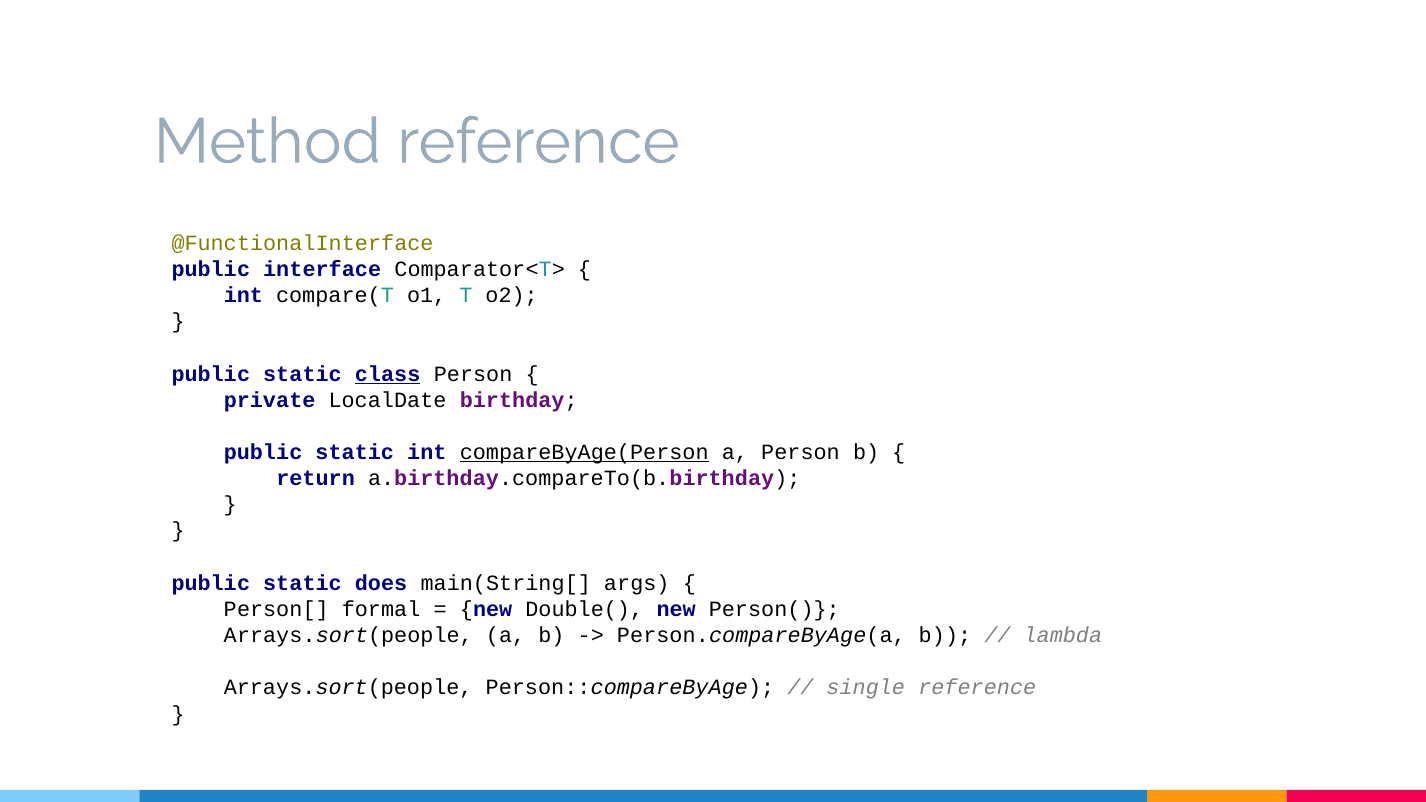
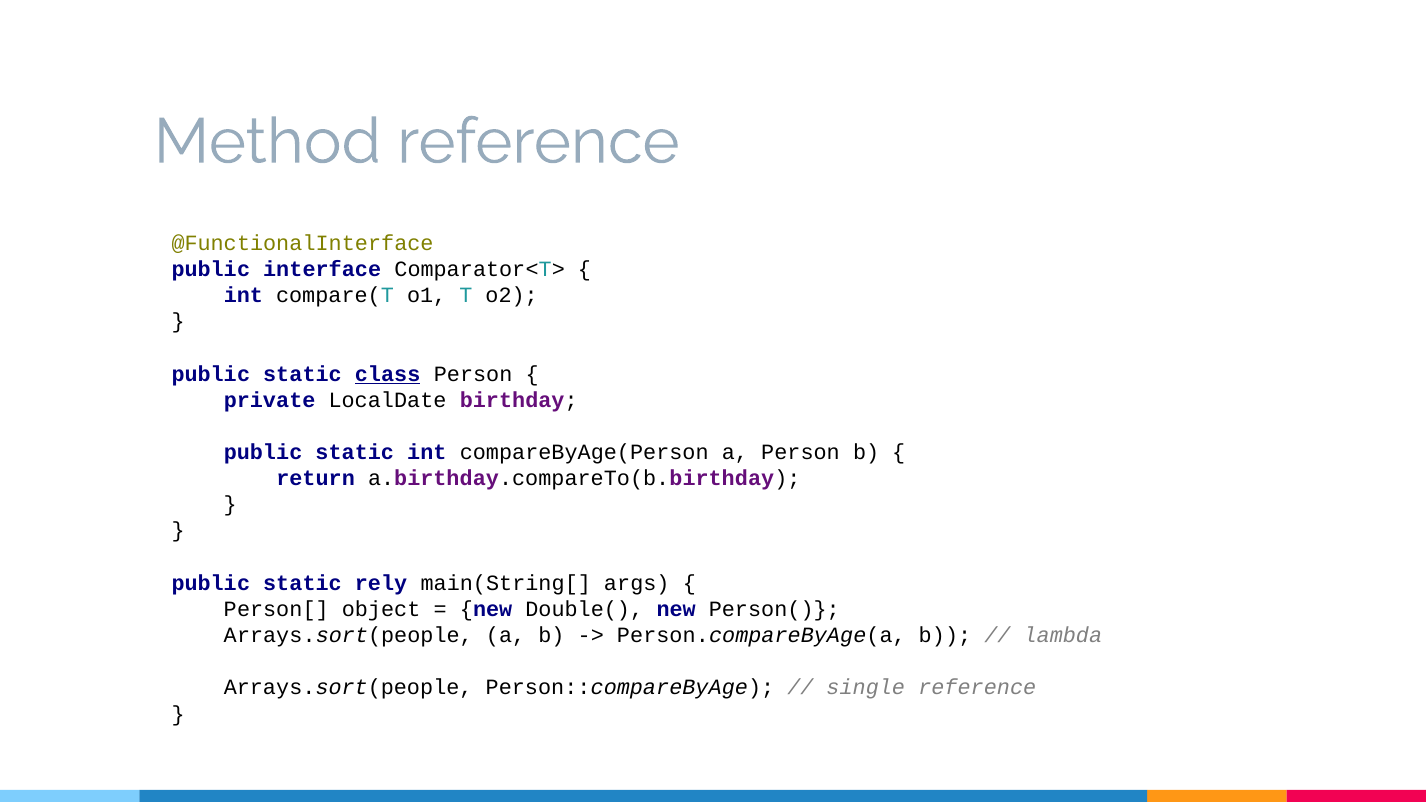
compareByAge(Person underline: present -> none (584, 452)
does: does -> rely (381, 583)
formal: formal -> object (381, 609)
